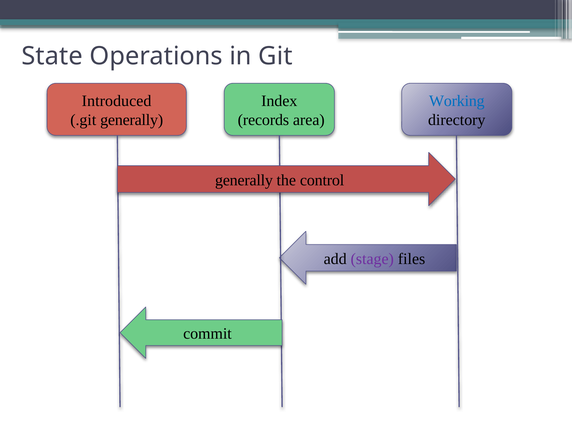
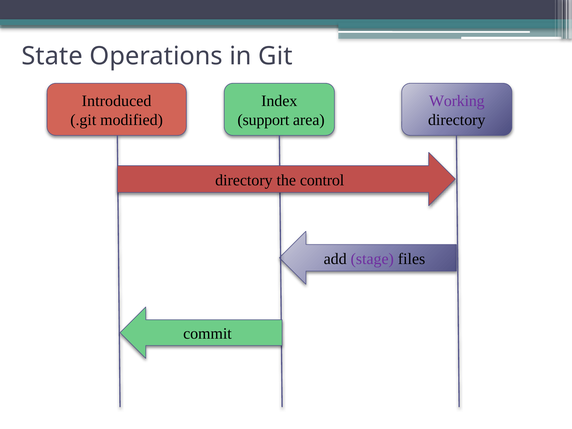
Working colour: blue -> purple (457, 101)
.git generally: generally -> modified (132, 120)
records: records -> support (263, 120)
generally: generally -> directory (244, 180)
